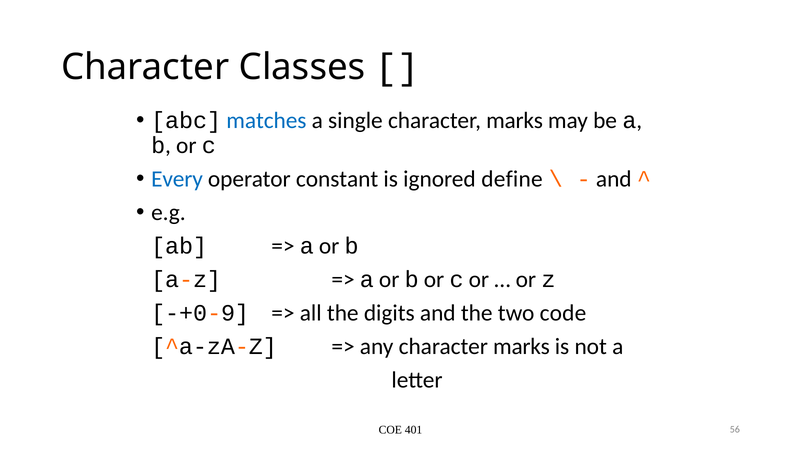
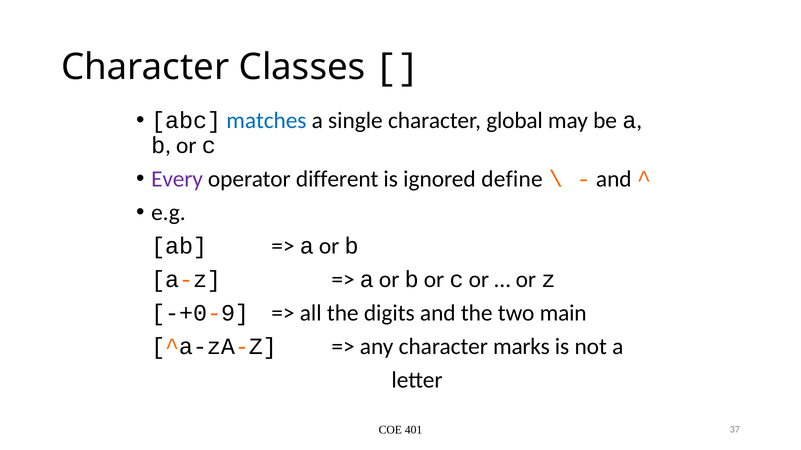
single character marks: marks -> global (515, 121)
Every colour: blue -> purple (177, 179)
constant: constant -> different (337, 179)
code: code -> main (563, 313)
56: 56 -> 37 (735, 430)
